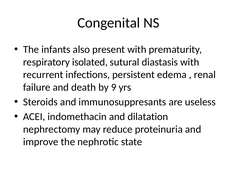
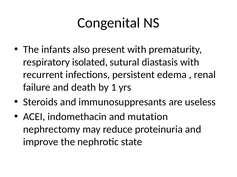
9: 9 -> 1 (114, 88)
dilatation: dilatation -> mutation (148, 117)
